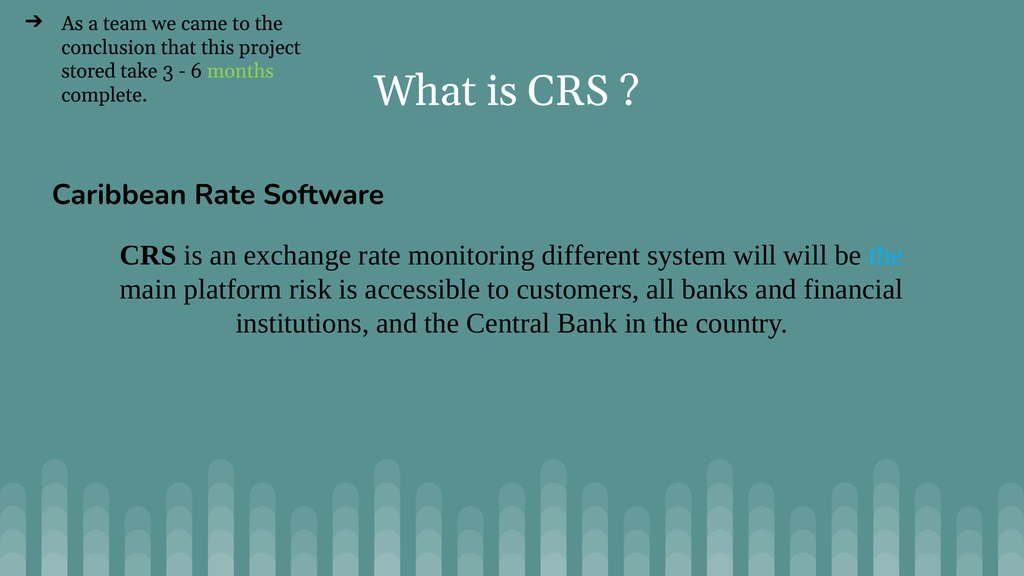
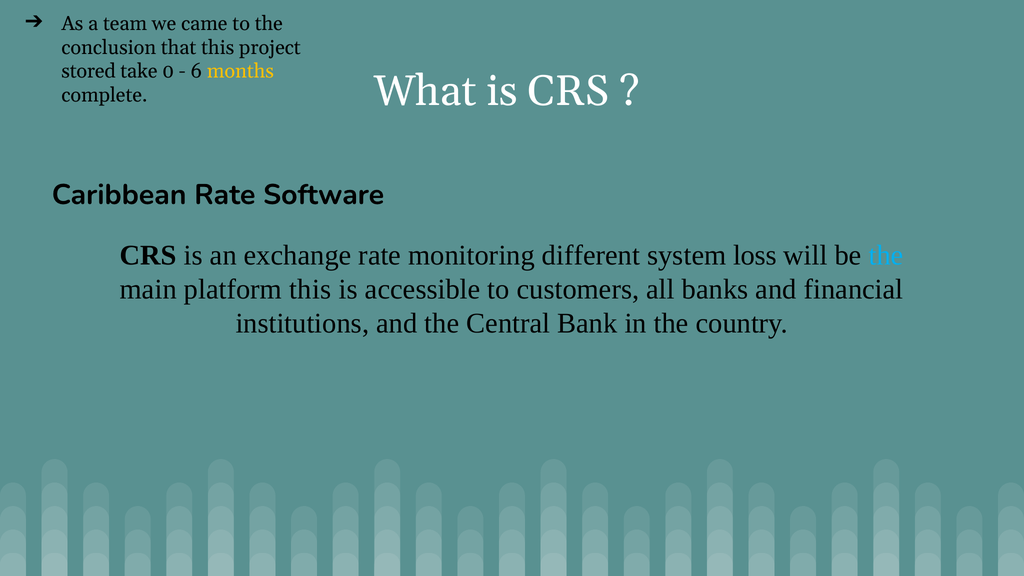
3: 3 -> 0 (168, 71)
months colour: light green -> yellow (240, 71)
system will: will -> loss (755, 255)
platform risk: risk -> this (310, 289)
